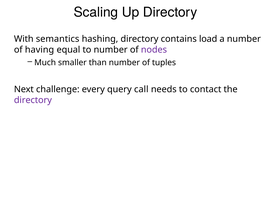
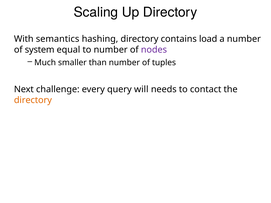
having: having -> system (40, 50)
call: call -> will (141, 89)
directory colour: purple -> orange (33, 100)
